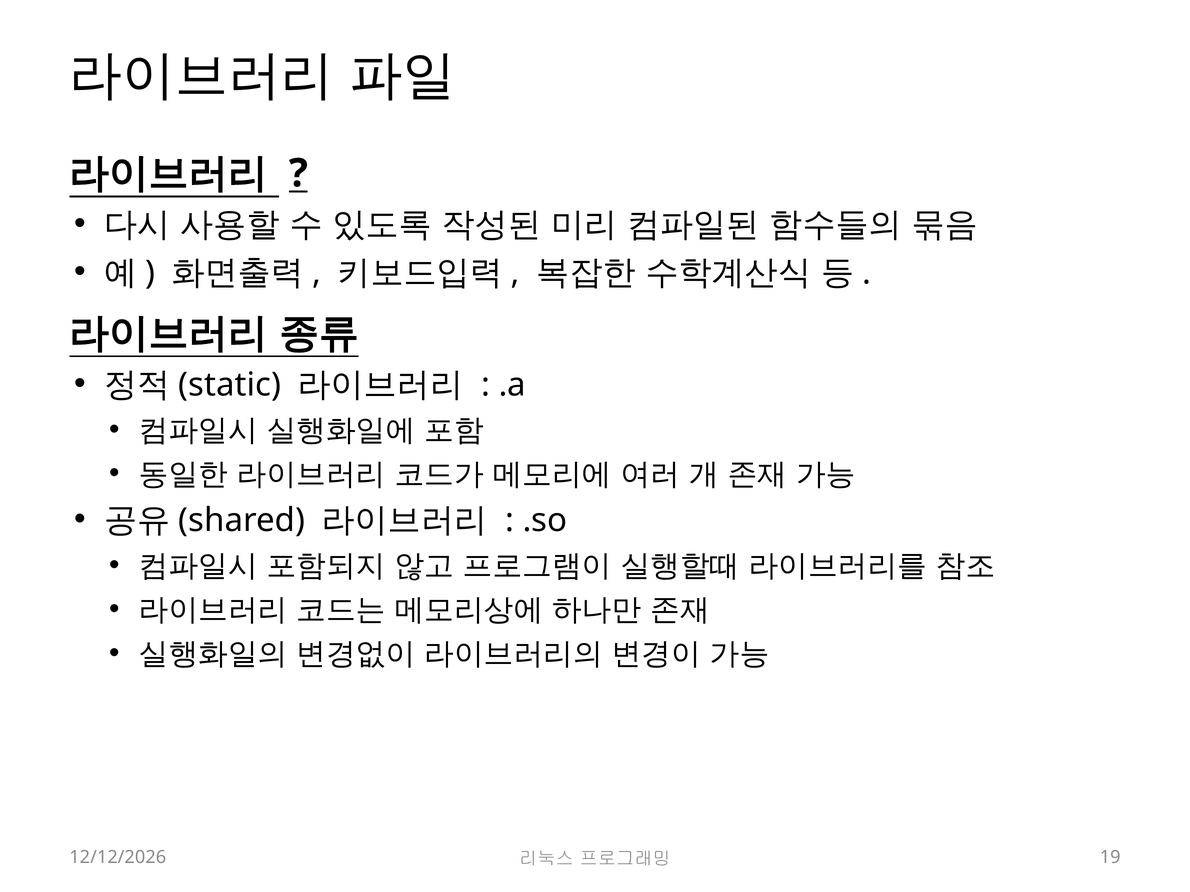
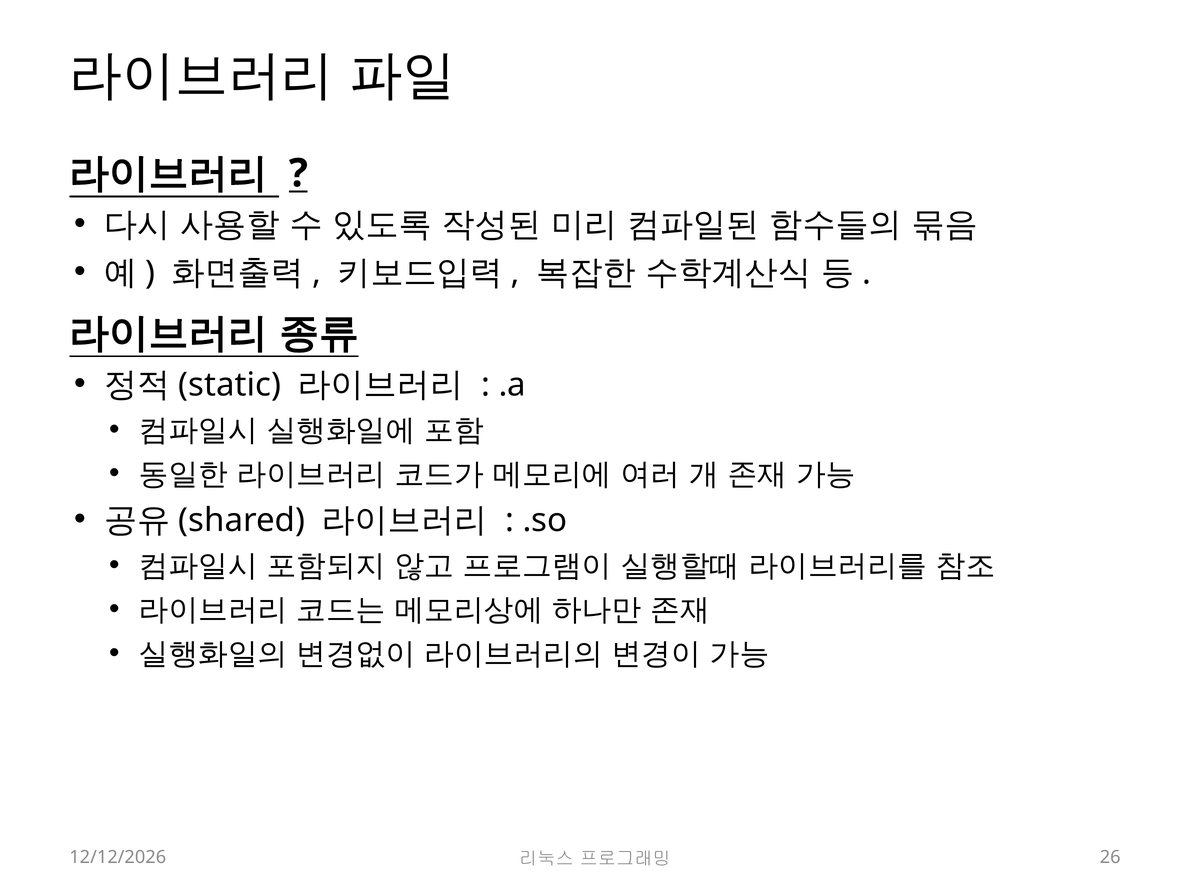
19: 19 -> 26 (1110, 858)
